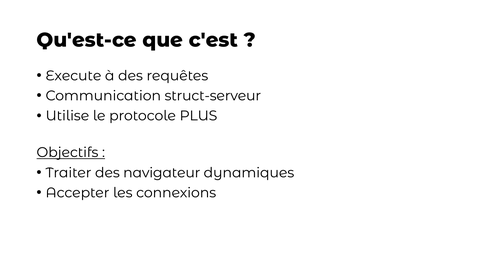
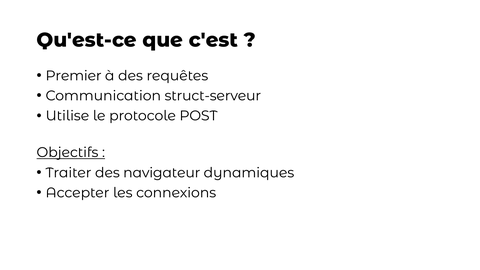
Execute: Execute -> Premier (74, 76)
PLUS: PLUS -> POST (198, 116)
